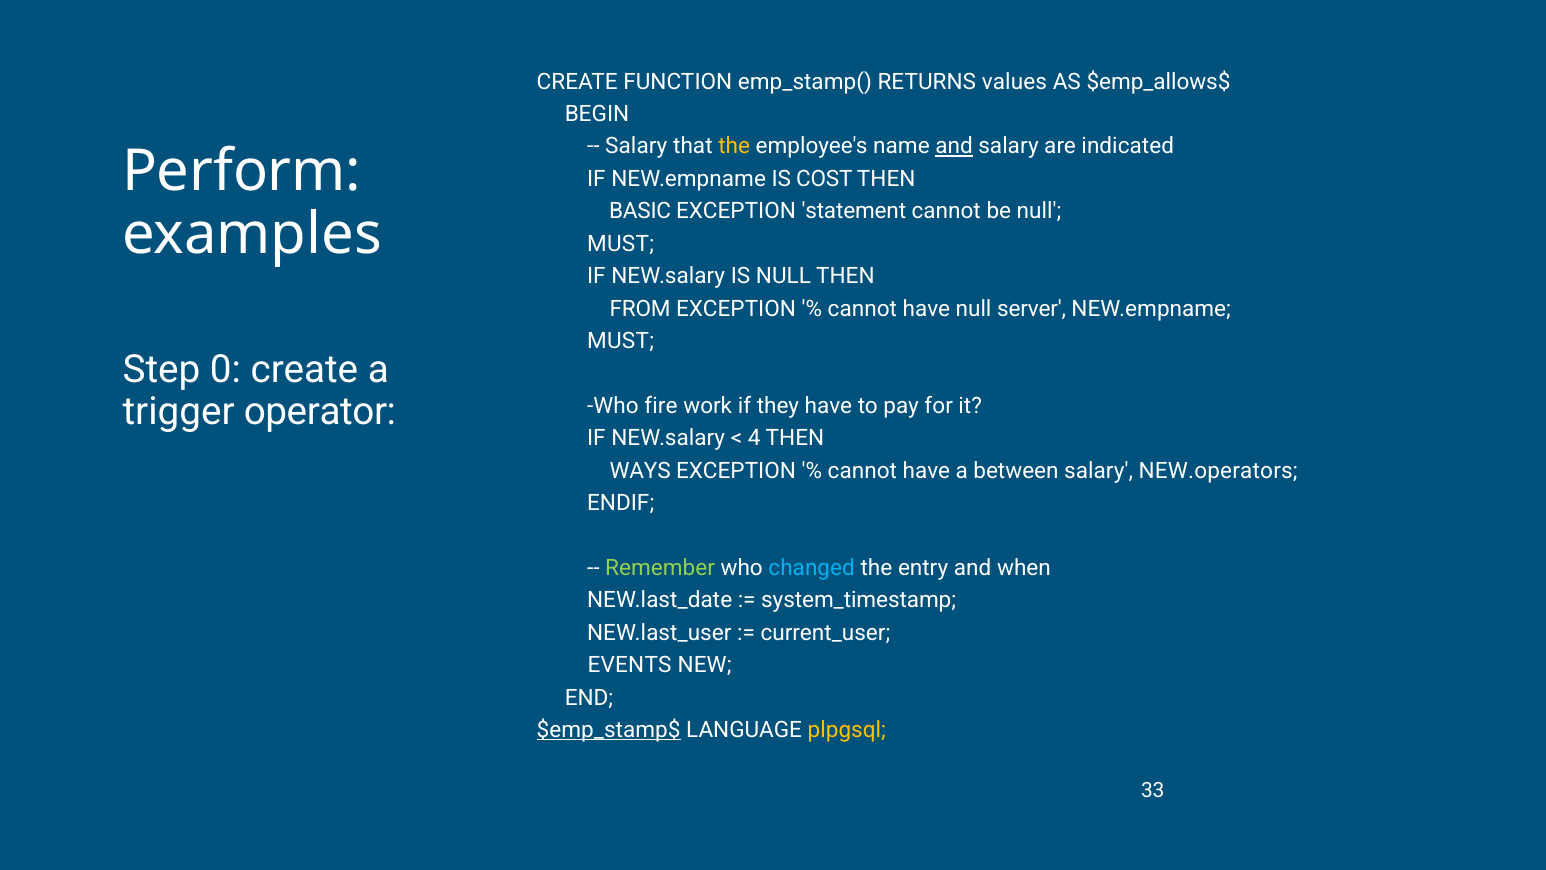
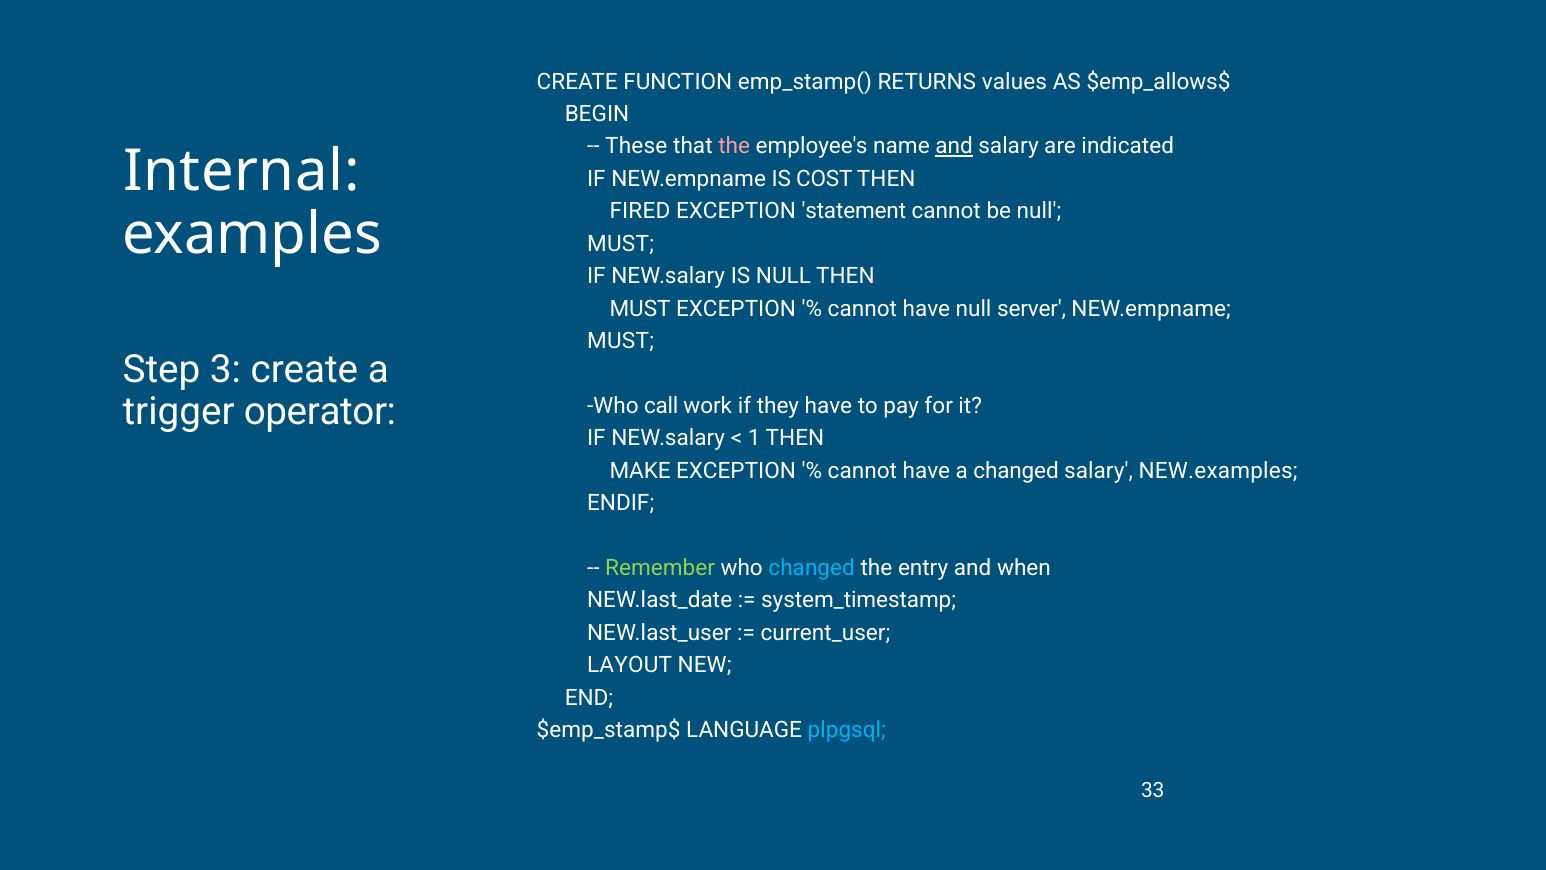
Salary: Salary -> These (636, 146)
the colour: yellow -> pink (734, 146)
Perform: Perform -> Internal (241, 171)
BASIC: BASIC -> FIRED (640, 211)
FROM: FROM -> MUST (640, 308)
0: 0 -> 3 (225, 370)
fire: fire -> call (661, 406)
4: 4 -> 1 (754, 438)
WAYS: WAYS -> MAKE (640, 470)
a between: between -> changed (1016, 470)
NEW.operators: NEW.operators -> NEW.examples (1218, 470)
EVENTS: EVENTS -> LAYOUT (630, 665)
$emp_stamp$ underline: present -> none (609, 730)
plpgsql colour: yellow -> light blue (847, 730)
